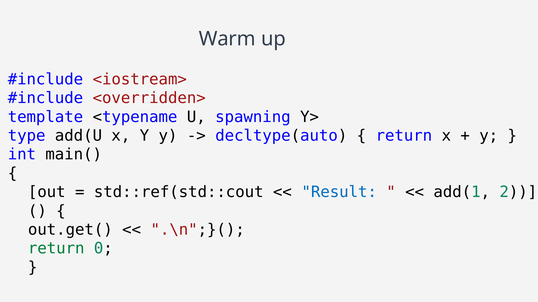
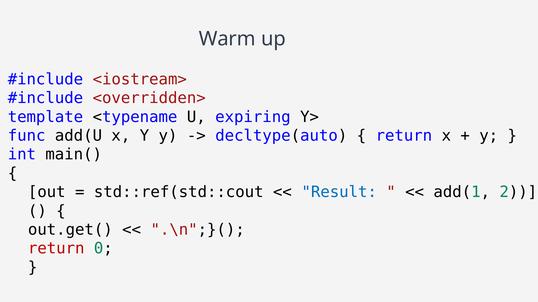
spawning: spawning -> expiring (253, 117)
type: type -> func (27, 136)
return colour: green -> red (56, 249)
